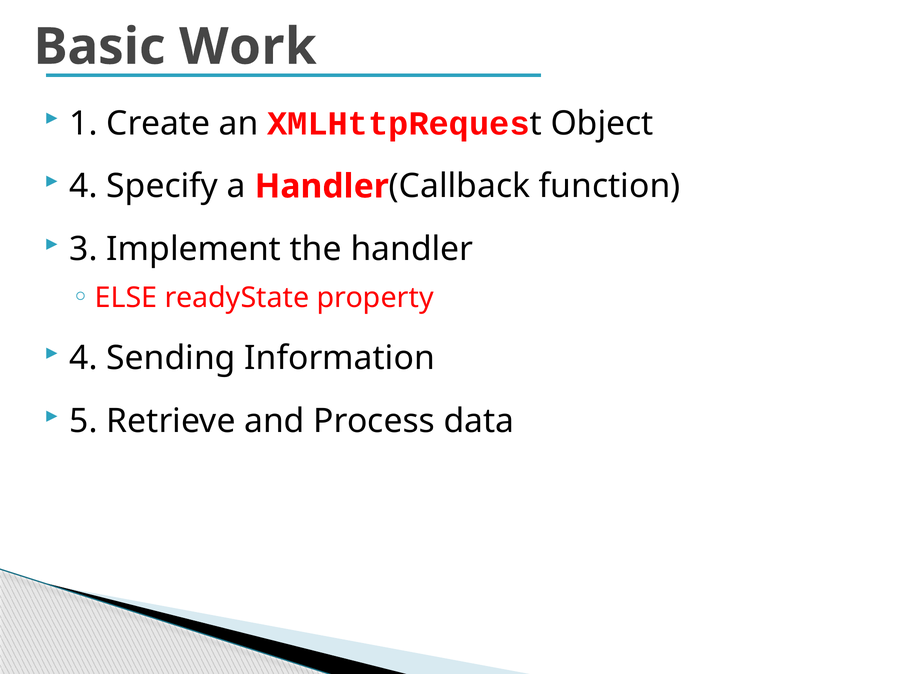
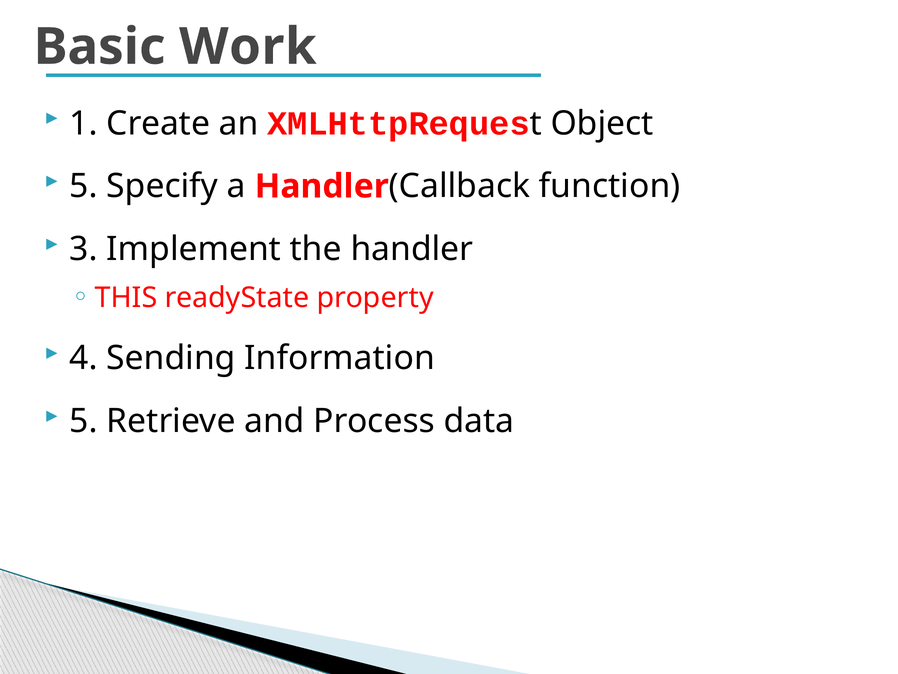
4: 4 -> 5 (84, 186)
ELSE: ELSE -> THIS (126, 298)
